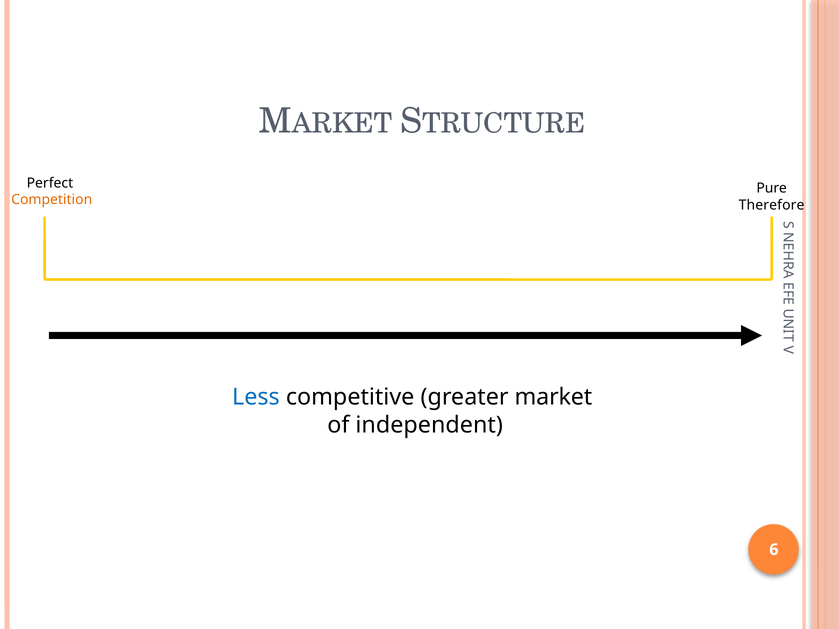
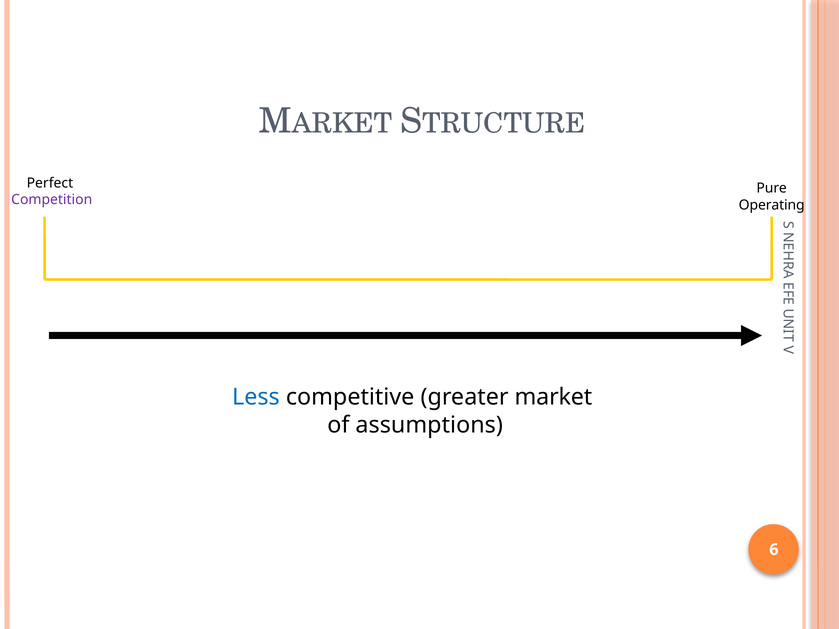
Competition colour: orange -> purple (52, 200)
Therefore: Therefore -> Operating (772, 205)
independent: independent -> assumptions (429, 425)
